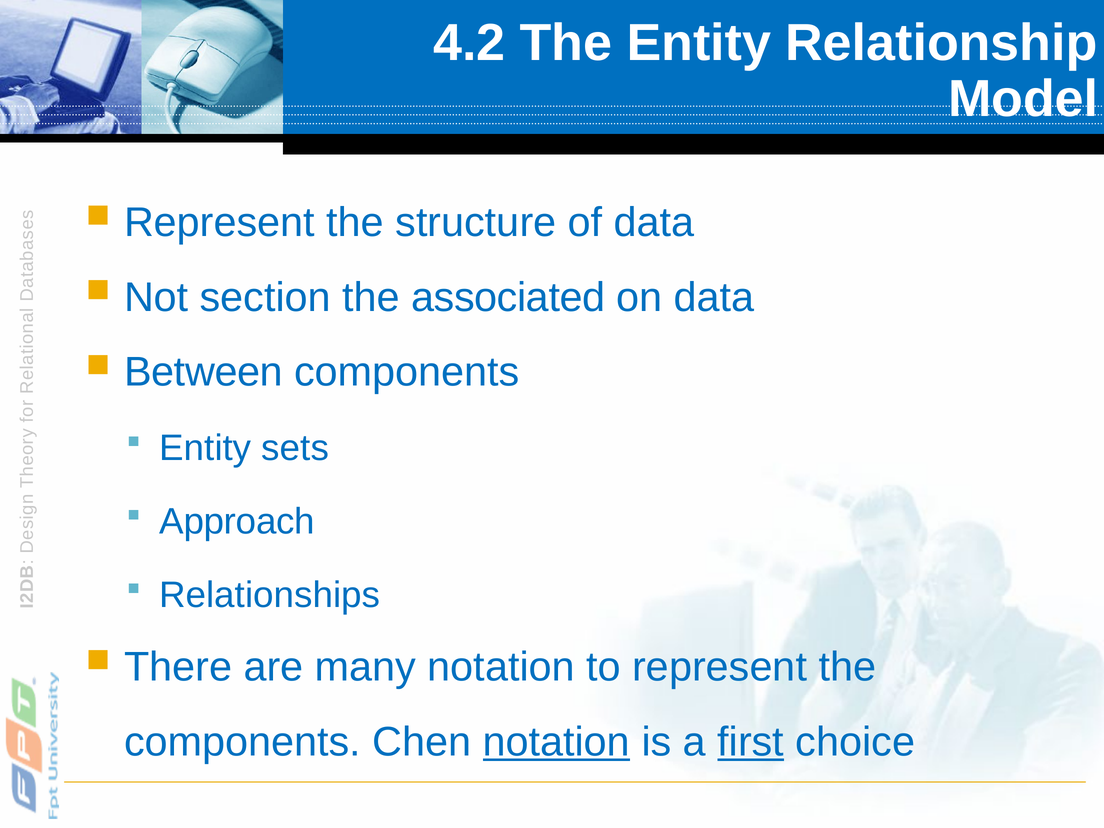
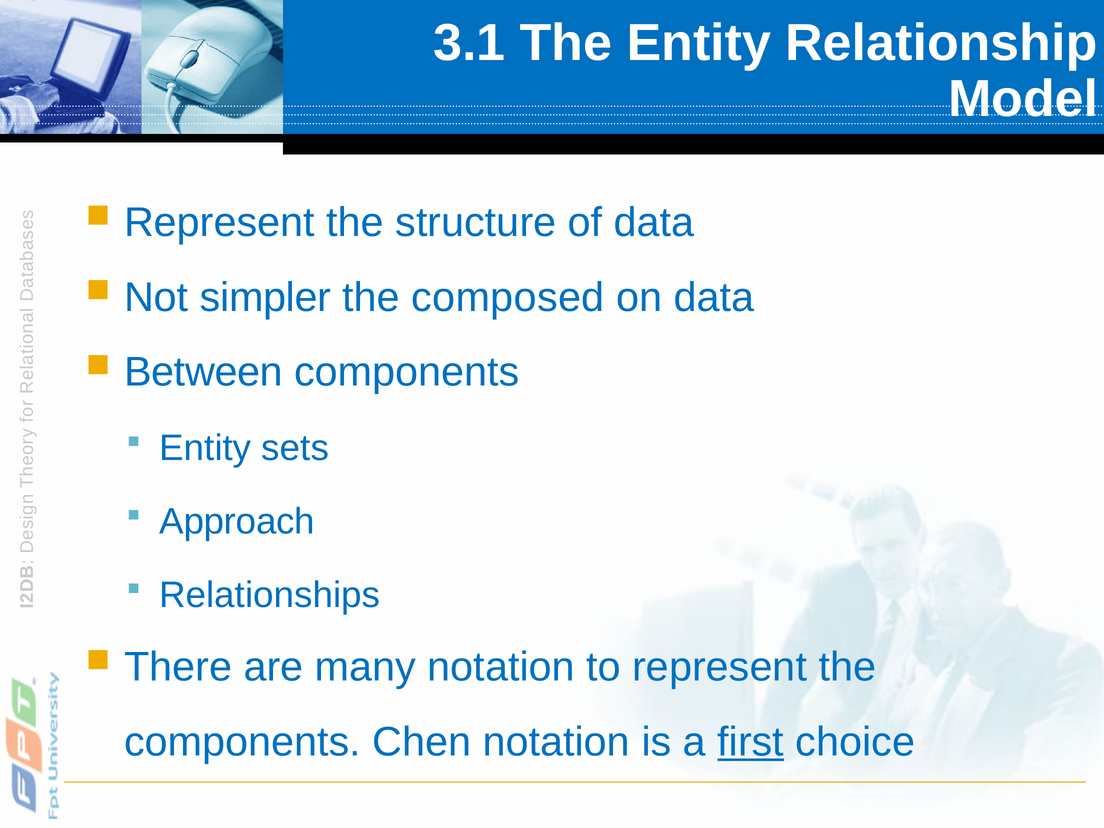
4.2: 4.2 -> 3.1 (469, 43)
section: section -> simpler (265, 297)
associated: associated -> composed (508, 297)
notation underline: present -> none (556, 742)
